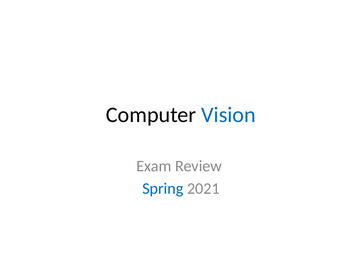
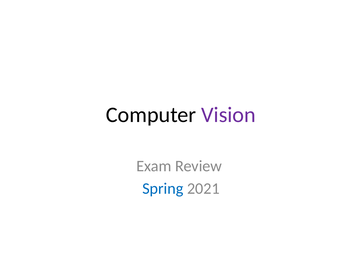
Vision colour: blue -> purple (228, 115)
